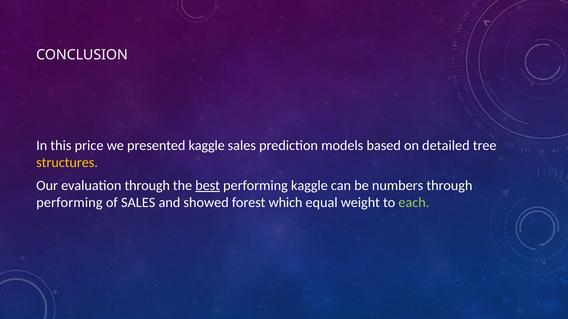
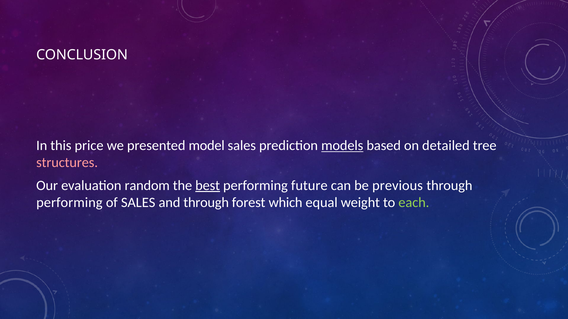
presented kaggle: kaggle -> model (207, 146)
models underline: none -> present (342, 146)
structures colour: yellow -> pink (67, 163)
evaluation through: through -> random (147, 186)
performing kaggle: kaggle -> future (309, 186)
numbers: numbers -> previous (398, 186)
and showed: showed -> through (206, 203)
